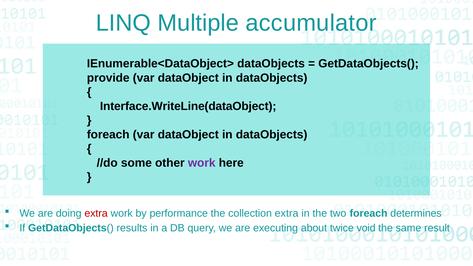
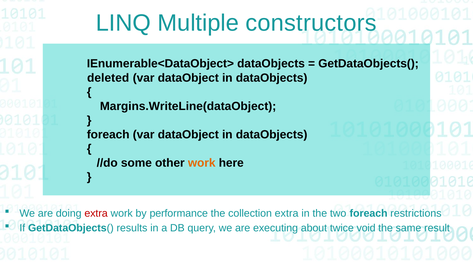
accumulator: accumulator -> constructors (311, 23)
provide: provide -> deleted (108, 78)
Interface.WriteLine(dataObject: Interface.WriteLine(dataObject -> Margins.WriteLine(dataObject (188, 106)
work colour: purple -> orange (202, 163)
determines: determines -> restrictions (416, 213)
